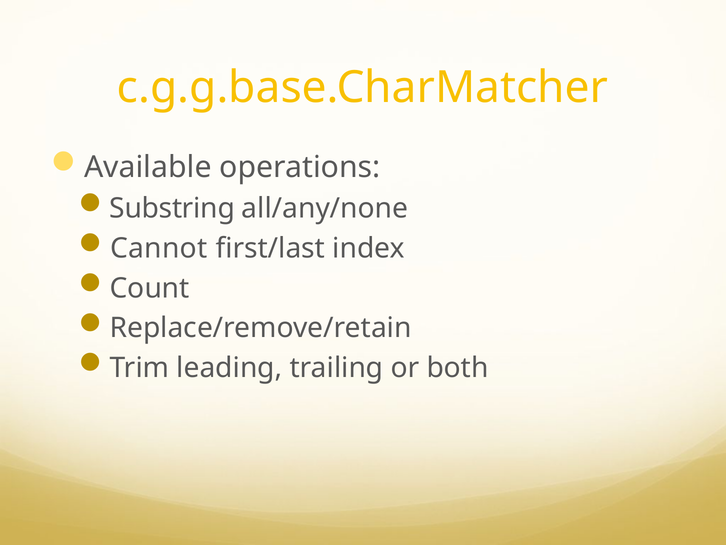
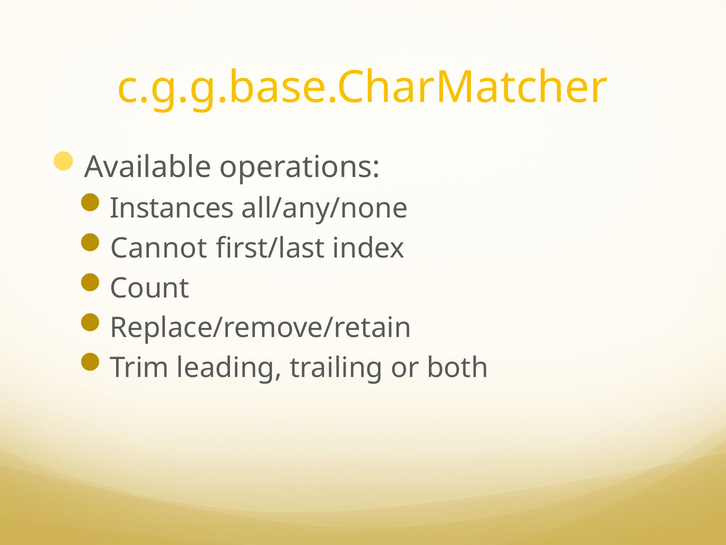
Substring: Substring -> Instances (172, 208)
